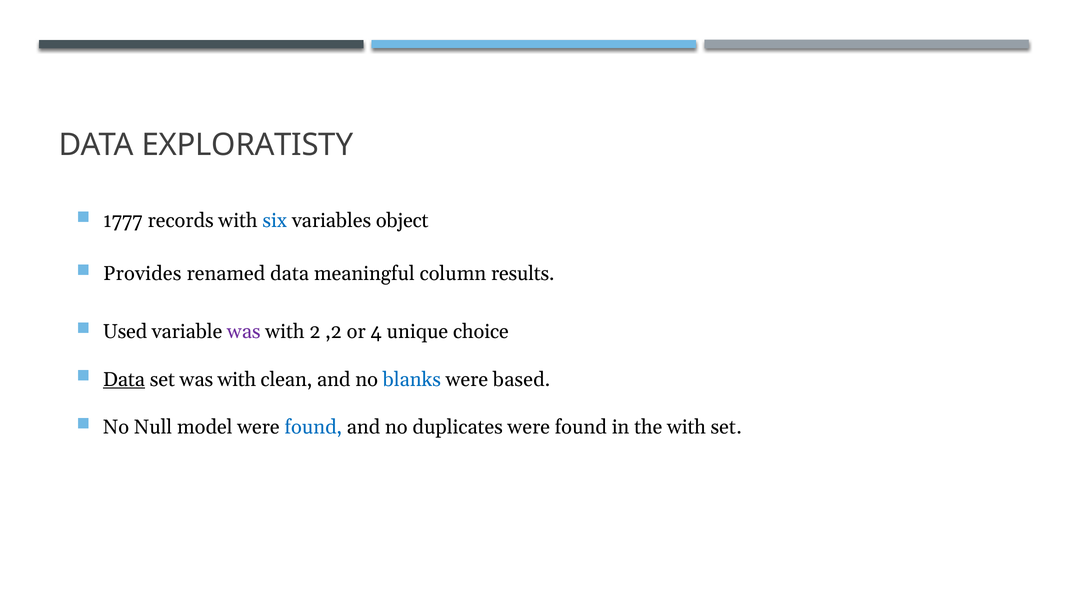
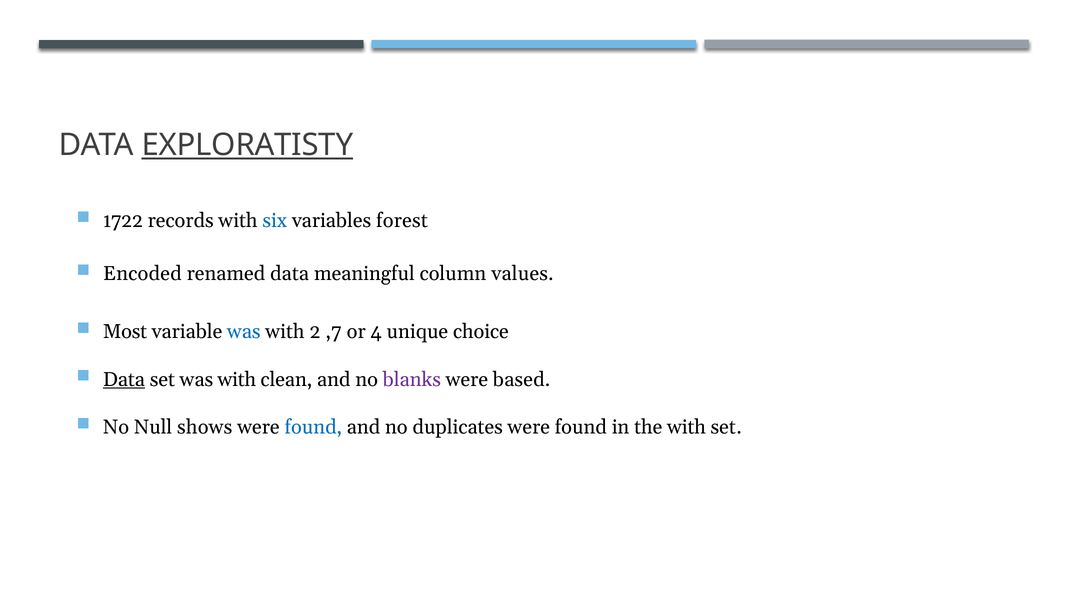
EXPLORATISTY underline: none -> present (247, 145)
1777: 1777 -> 1722 (123, 221)
object: object -> forest (402, 221)
Provides: Provides -> Encoded (142, 274)
results: results -> values (523, 274)
Used: Used -> Most (125, 332)
was colour: purple -> blue (244, 332)
,2: ,2 -> ,7 (334, 332)
blanks colour: blue -> purple (412, 379)
model: model -> shows (205, 427)
